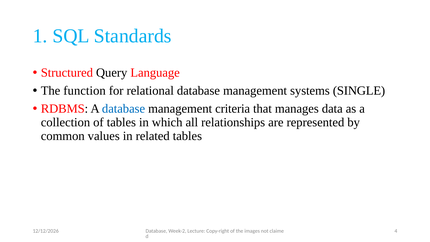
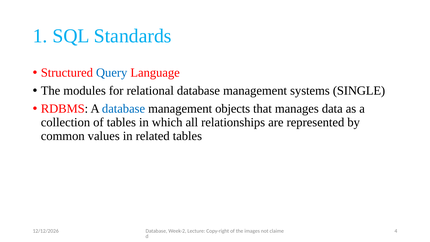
Query colour: black -> blue (112, 73)
function: function -> modules (85, 91)
criteria: criteria -> objects (233, 109)
